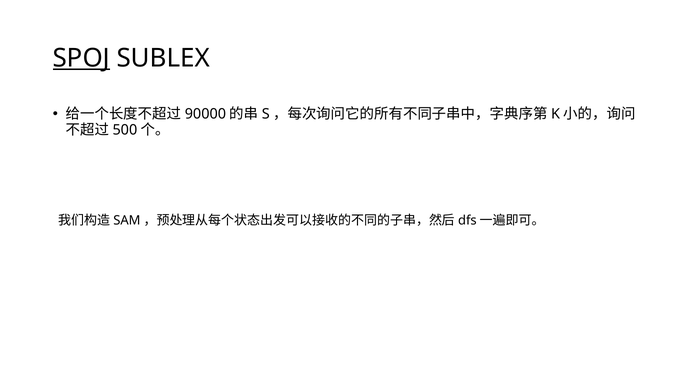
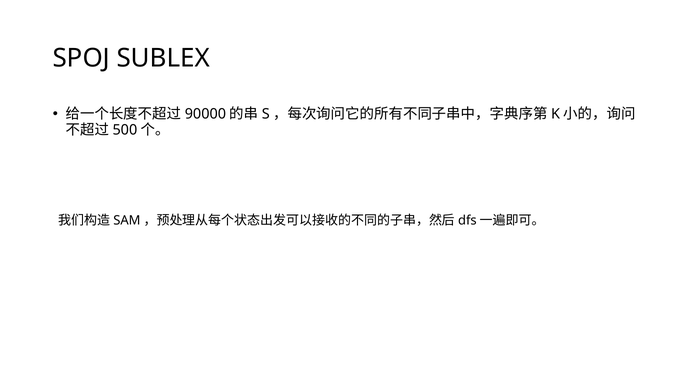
SPOJ underline: present -> none (81, 58)
